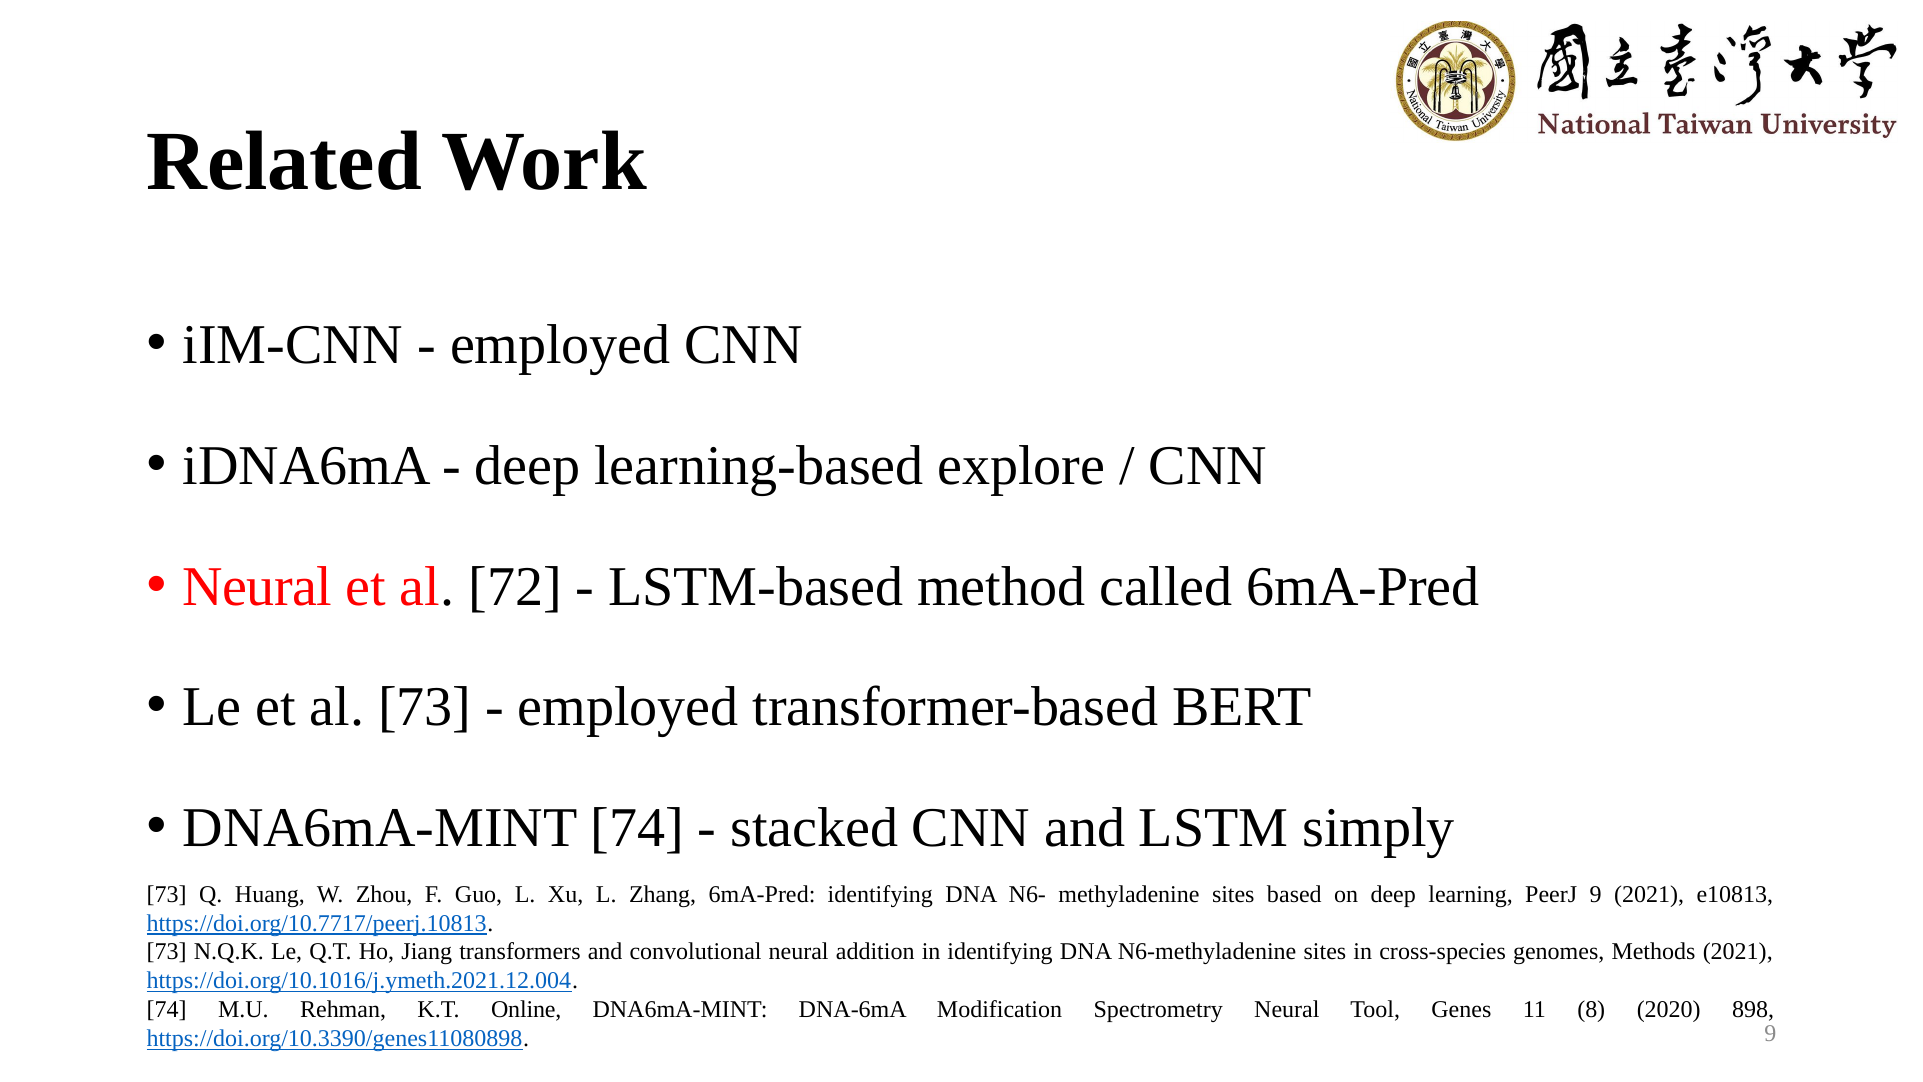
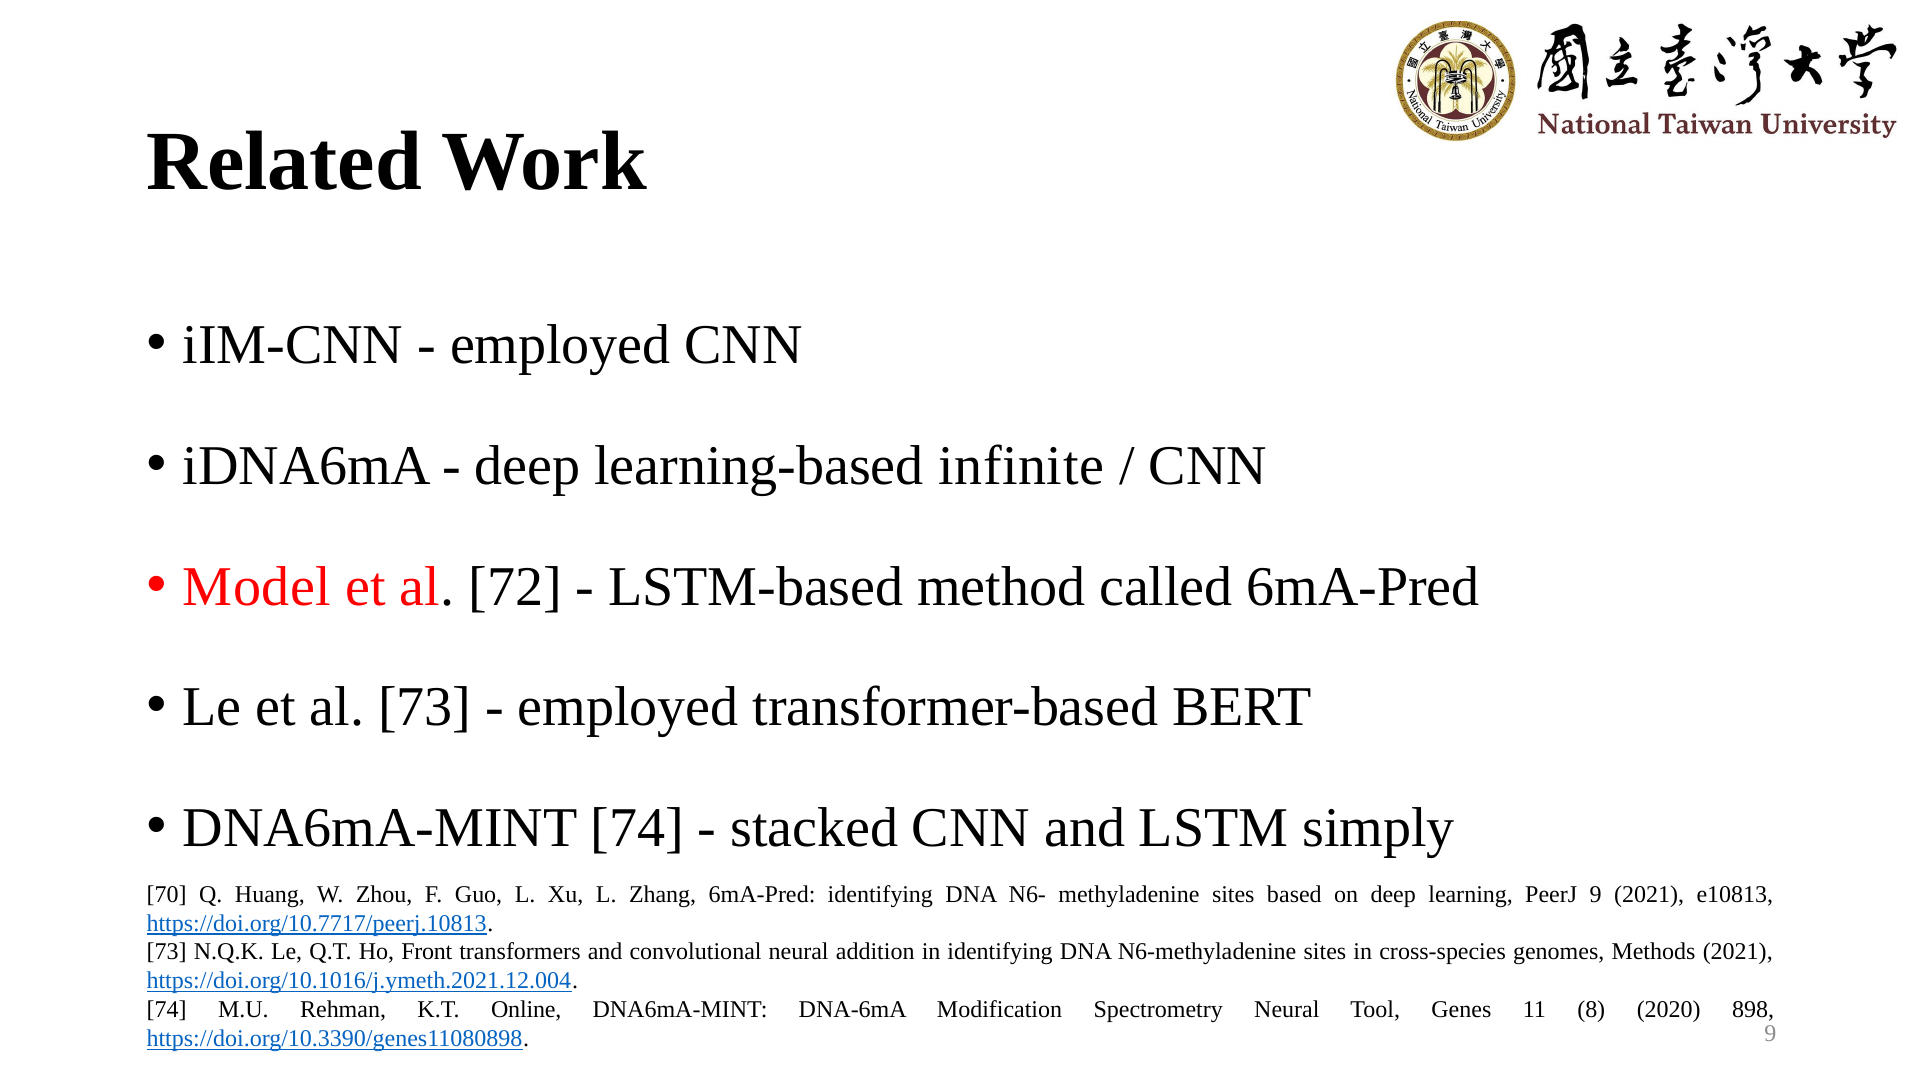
explore: explore -> infinite (1021, 466)
Neural: Neural -> Model (257, 586)
73: 73 -> 70 (167, 894)
Jiang: Jiang -> Front (427, 952)
